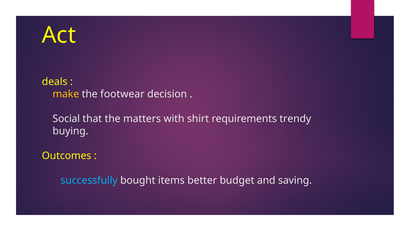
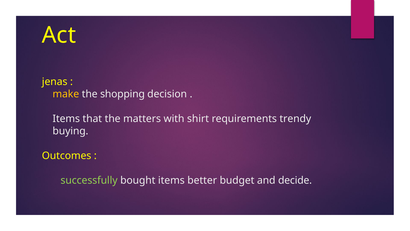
deals: deals -> jenas (55, 82)
footwear: footwear -> shopping (122, 94)
Social: Social -> Items (66, 119)
successfully colour: light blue -> light green (89, 180)
saving: saving -> decide (295, 180)
